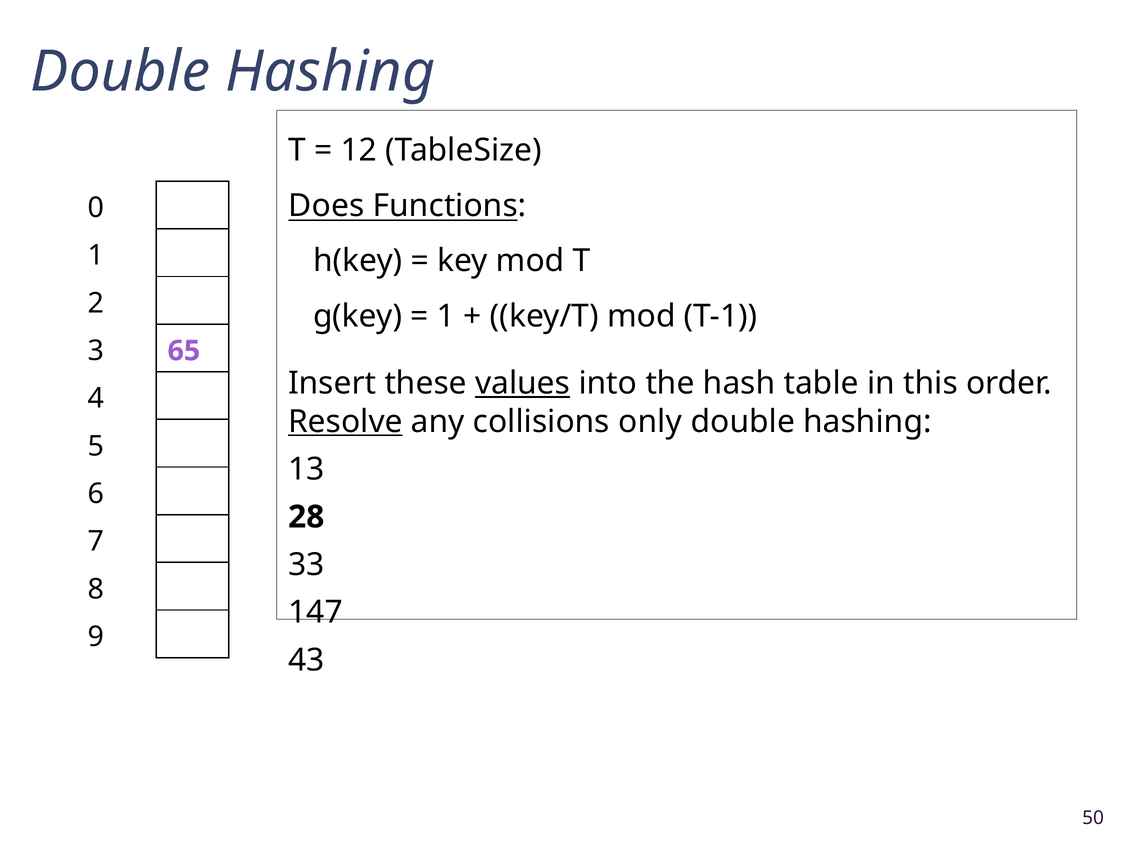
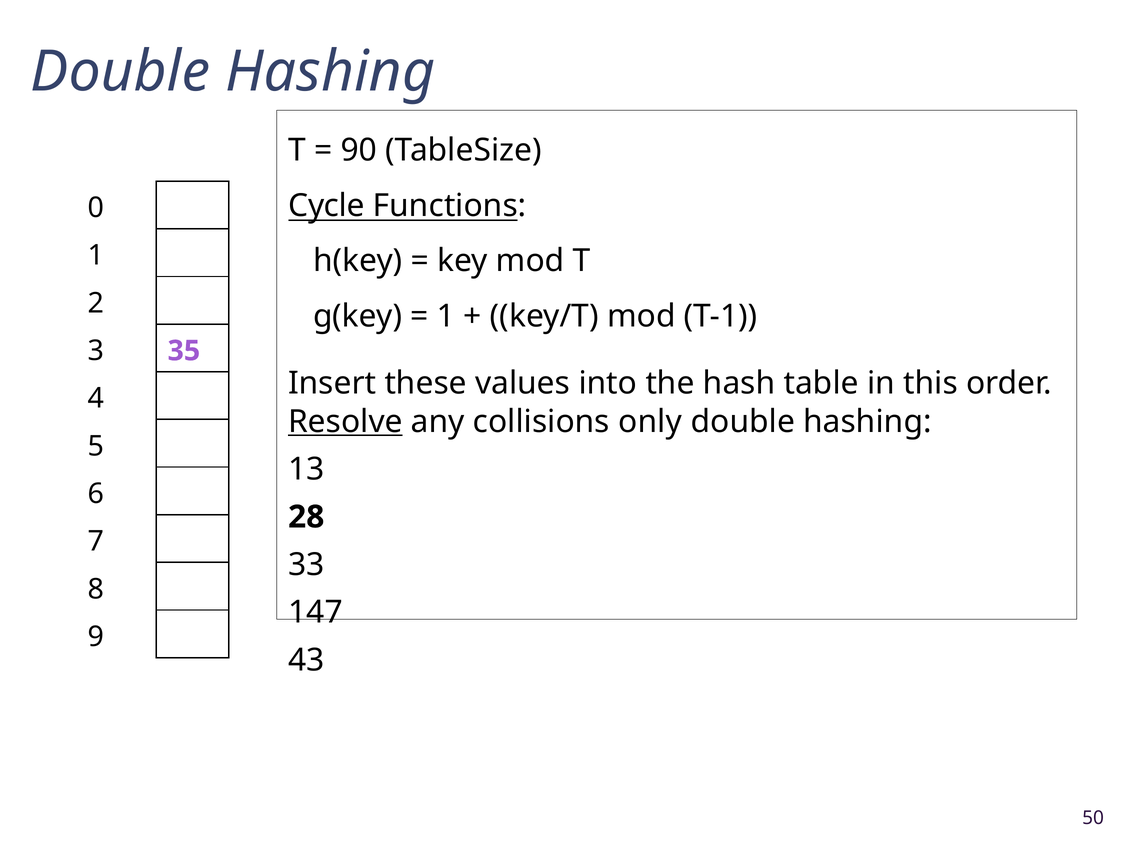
12: 12 -> 90 (359, 150)
Does: Does -> Cycle (327, 206)
65: 65 -> 35 (184, 351)
values underline: present -> none (523, 383)
